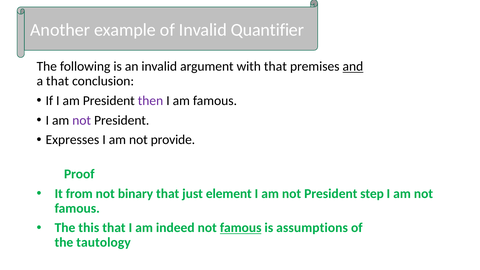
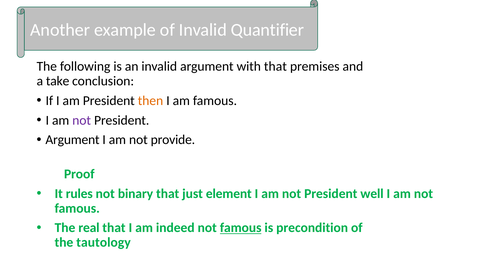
and underline: present -> none (353, 66)
a that: that -> take (58, 81)
then colour: purple -> orange (150, 101)
Expresses: Expresses -> Argument (73, 140)
from: from -> rules (79, 194)
step: step -> well (372, 194)
this: this -> real (89, 228)
assumptions: assumptions -> precondition (312, 228)
